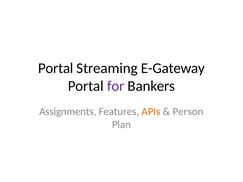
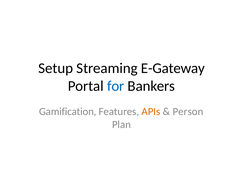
Portal: Portal -> Setup (56, 68)
for colour: purple -> blue (116, 86)
Assignments: Assignments -> Gamification (68, 112)
